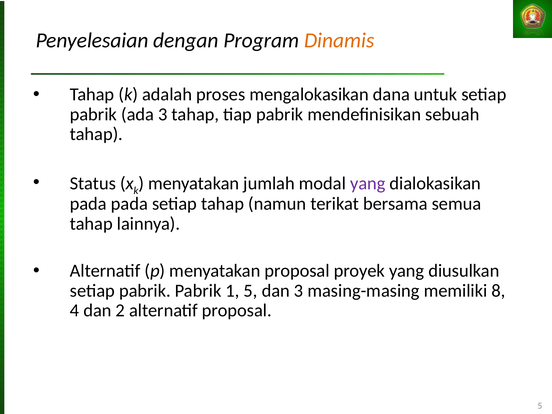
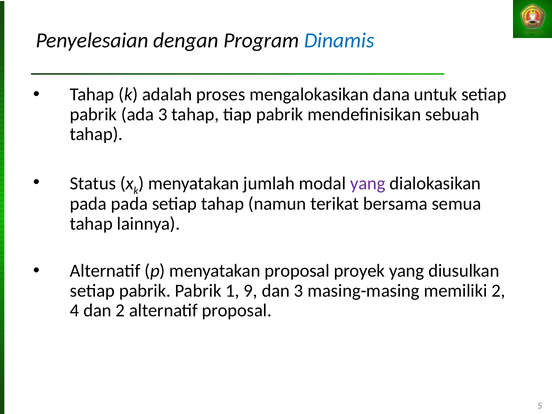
Dinamis colour: orange -> blue (339, 40)
1 5: 5 -> 9 (251, 291)
memiliki 8: 8 -> 2 (498, 291)
